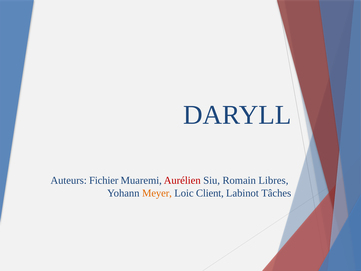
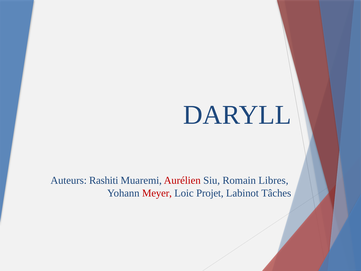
Fichier: Fichier -> Rashiti (104, 180)
Meyer colour: orange -> red (157, 193)
Client: Client -> Projet (210, 193)
